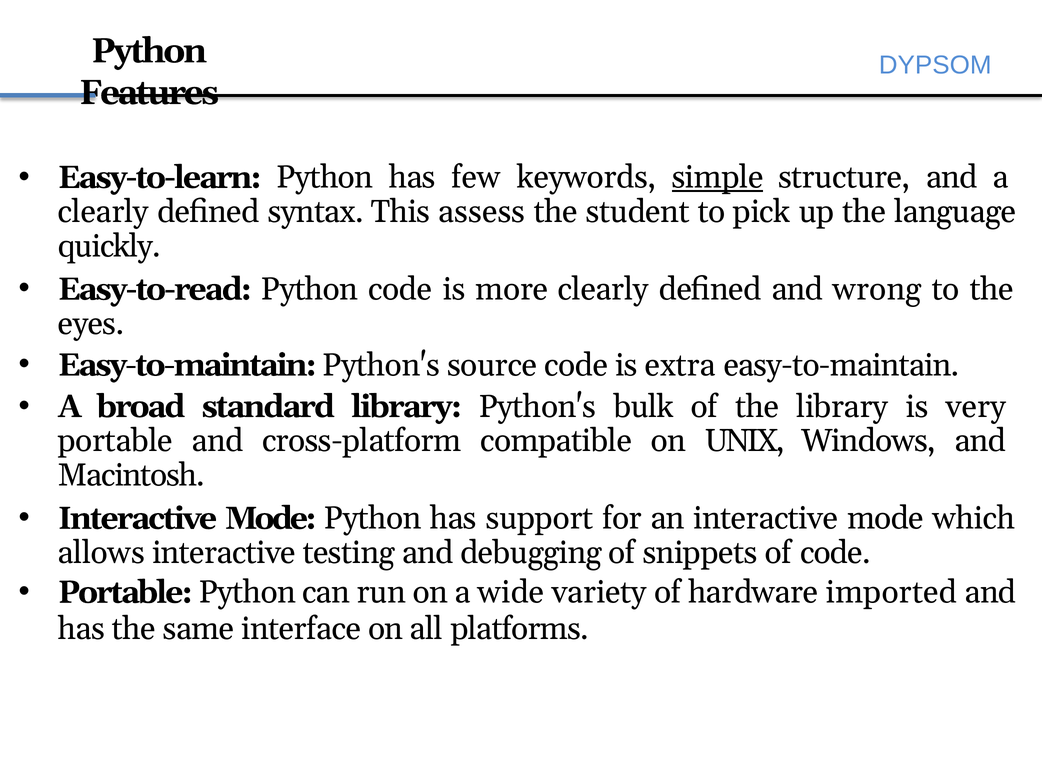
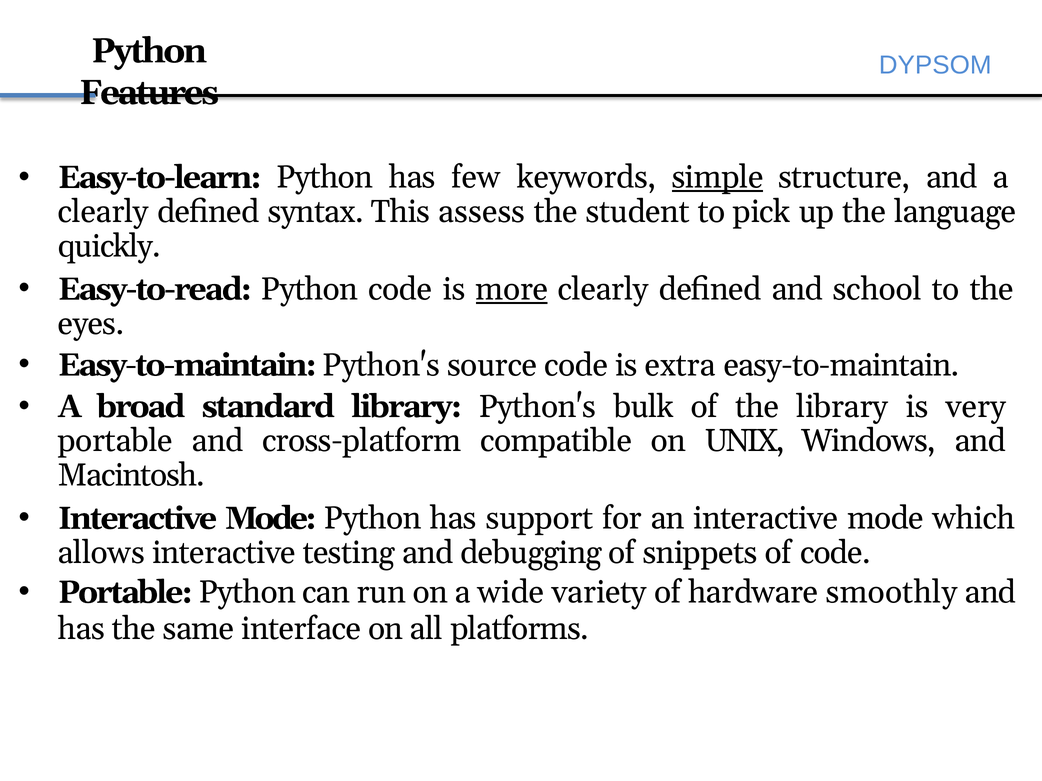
more underline: none -> present (512, 289)
wrong: wrong -> school (877, 289)
imported: imported -> smoothly (891, 593)
